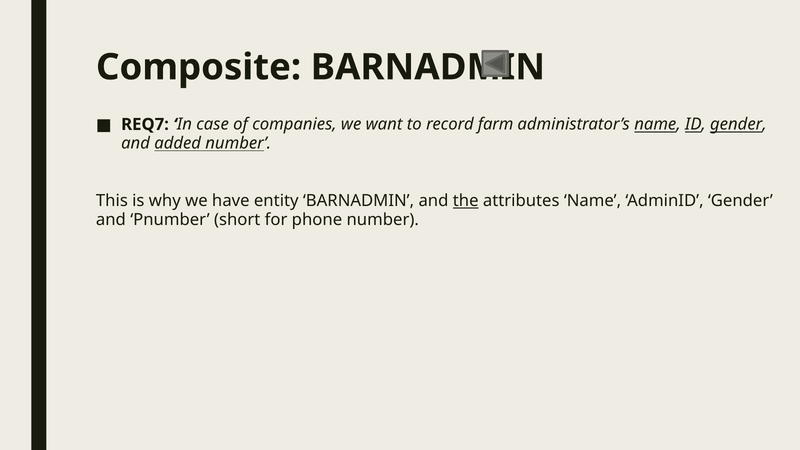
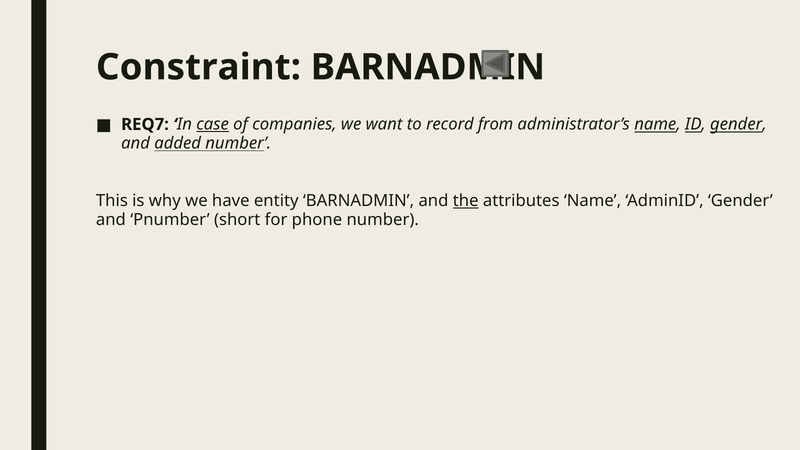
Composite: Composite -> Constraint (198, 67)
case underline: none -> present (213, 124)
farm: farm -> from (496, 124)
